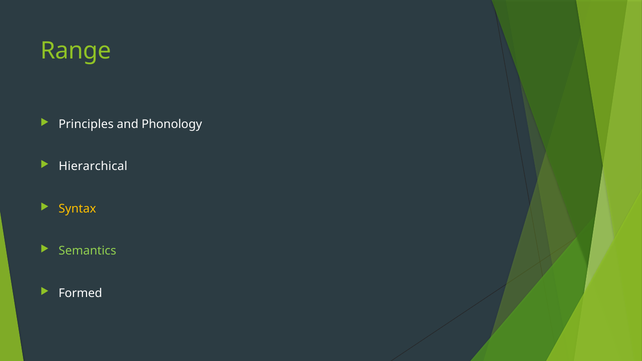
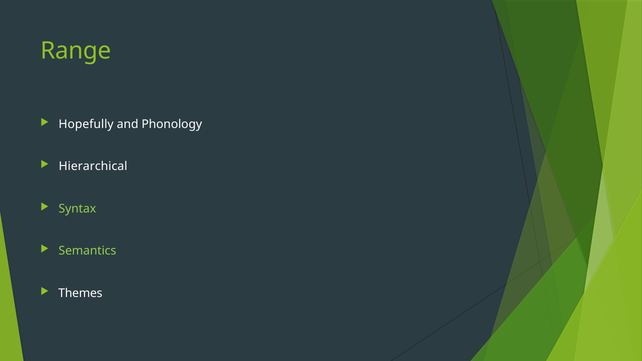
Principles: Principles -> Hopefully (86, 124)
Syntax colour: yellow -> light green (77, 209)
Formed: Formed -> Themes (80, 293)
